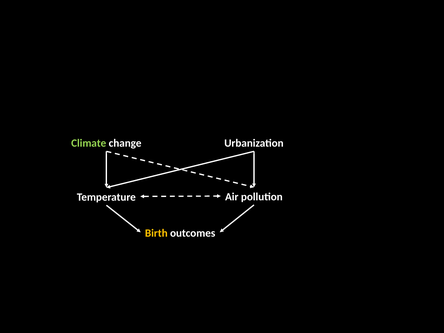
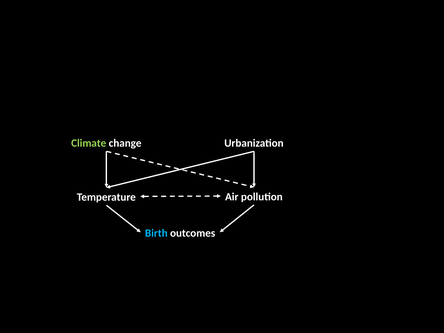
Birth colour: yellow -> light blue (156, 233)
